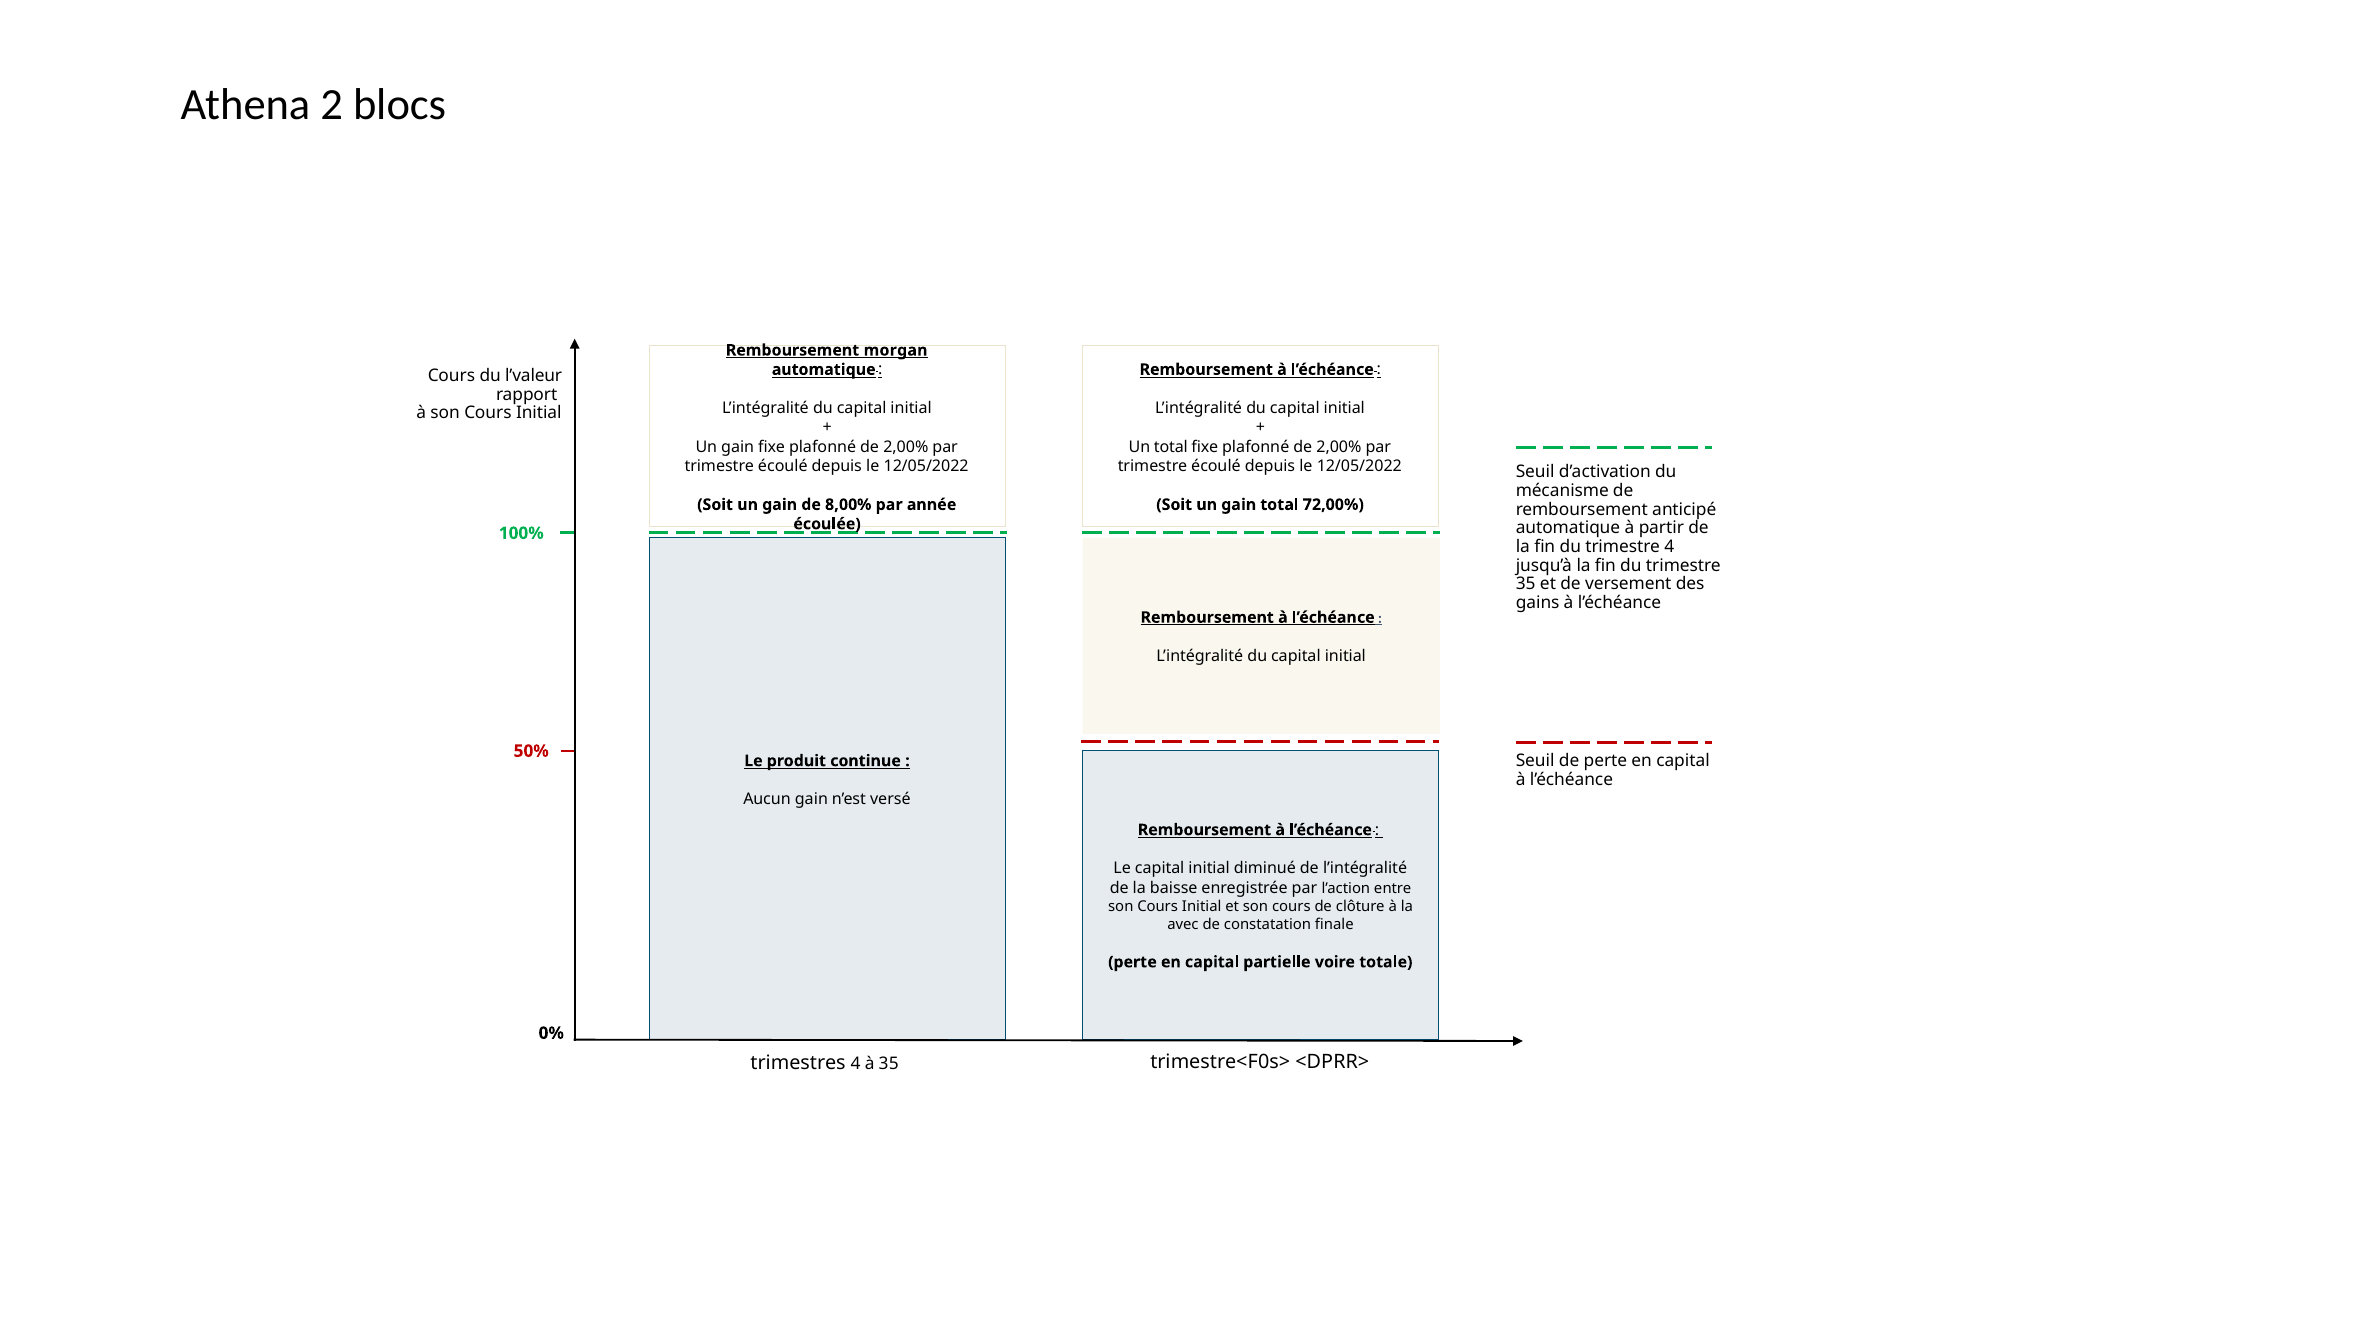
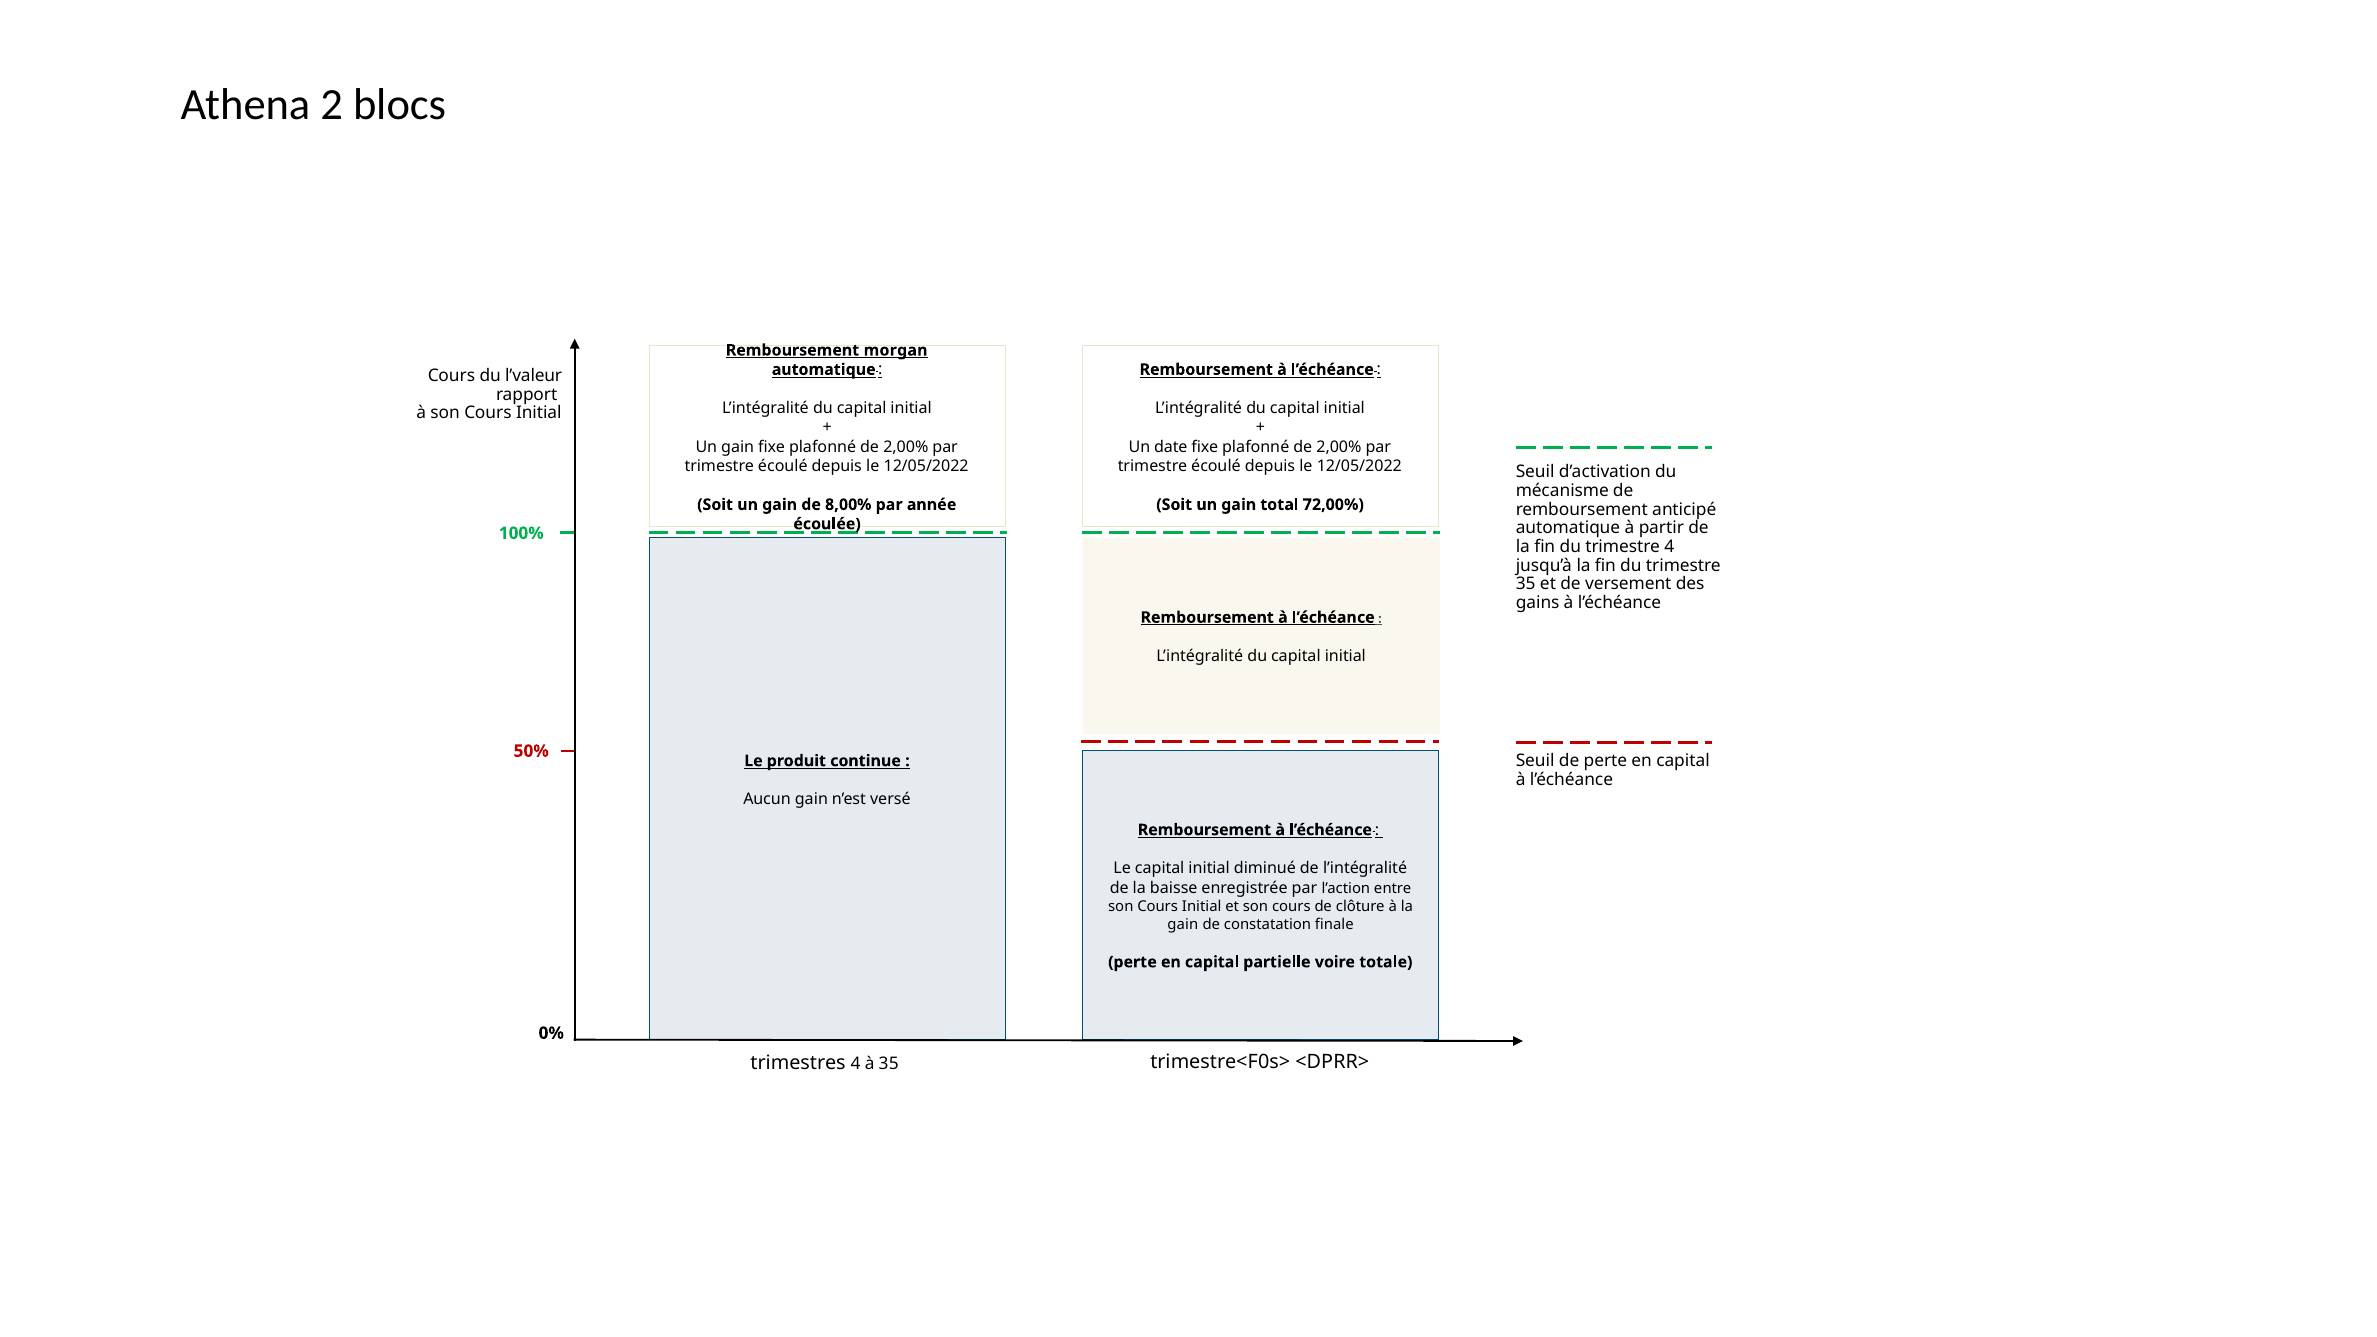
Un total: total -> date (1171, 447)
avec: avec -> gain (1183, 924)
